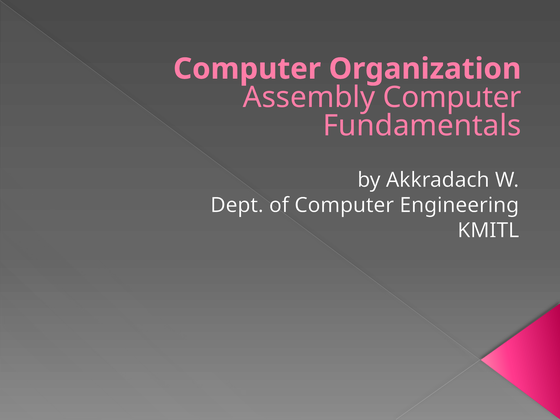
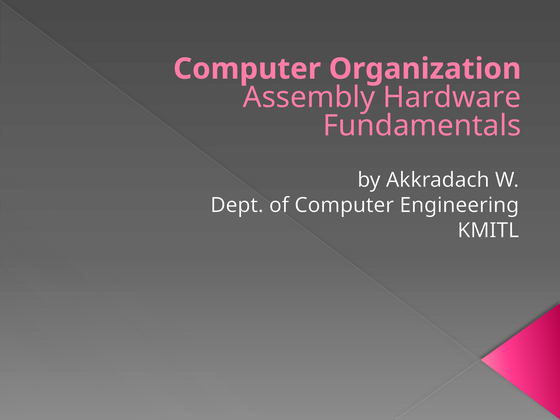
Assembly Computer: Computer -> Hardware (452, 97)
